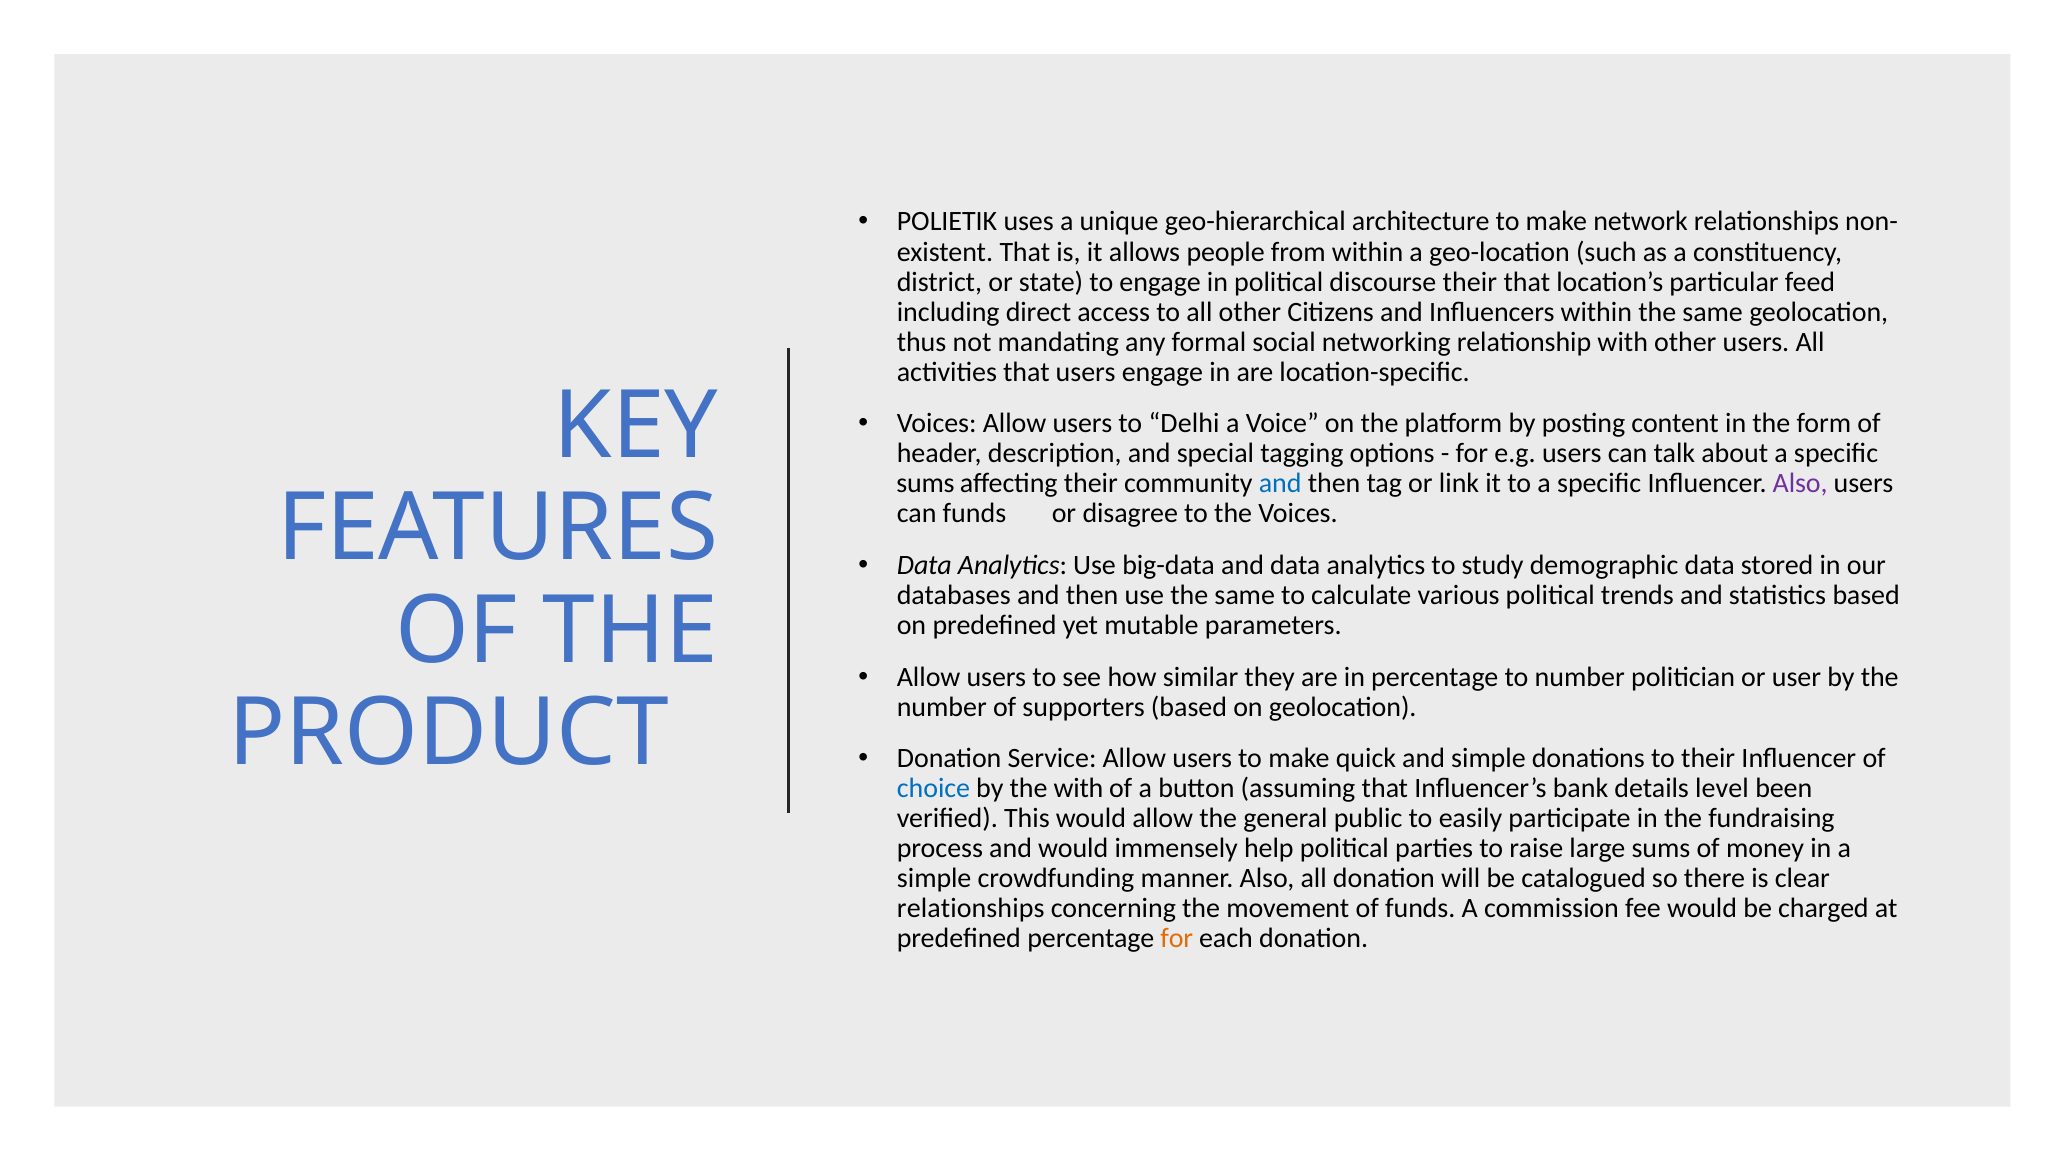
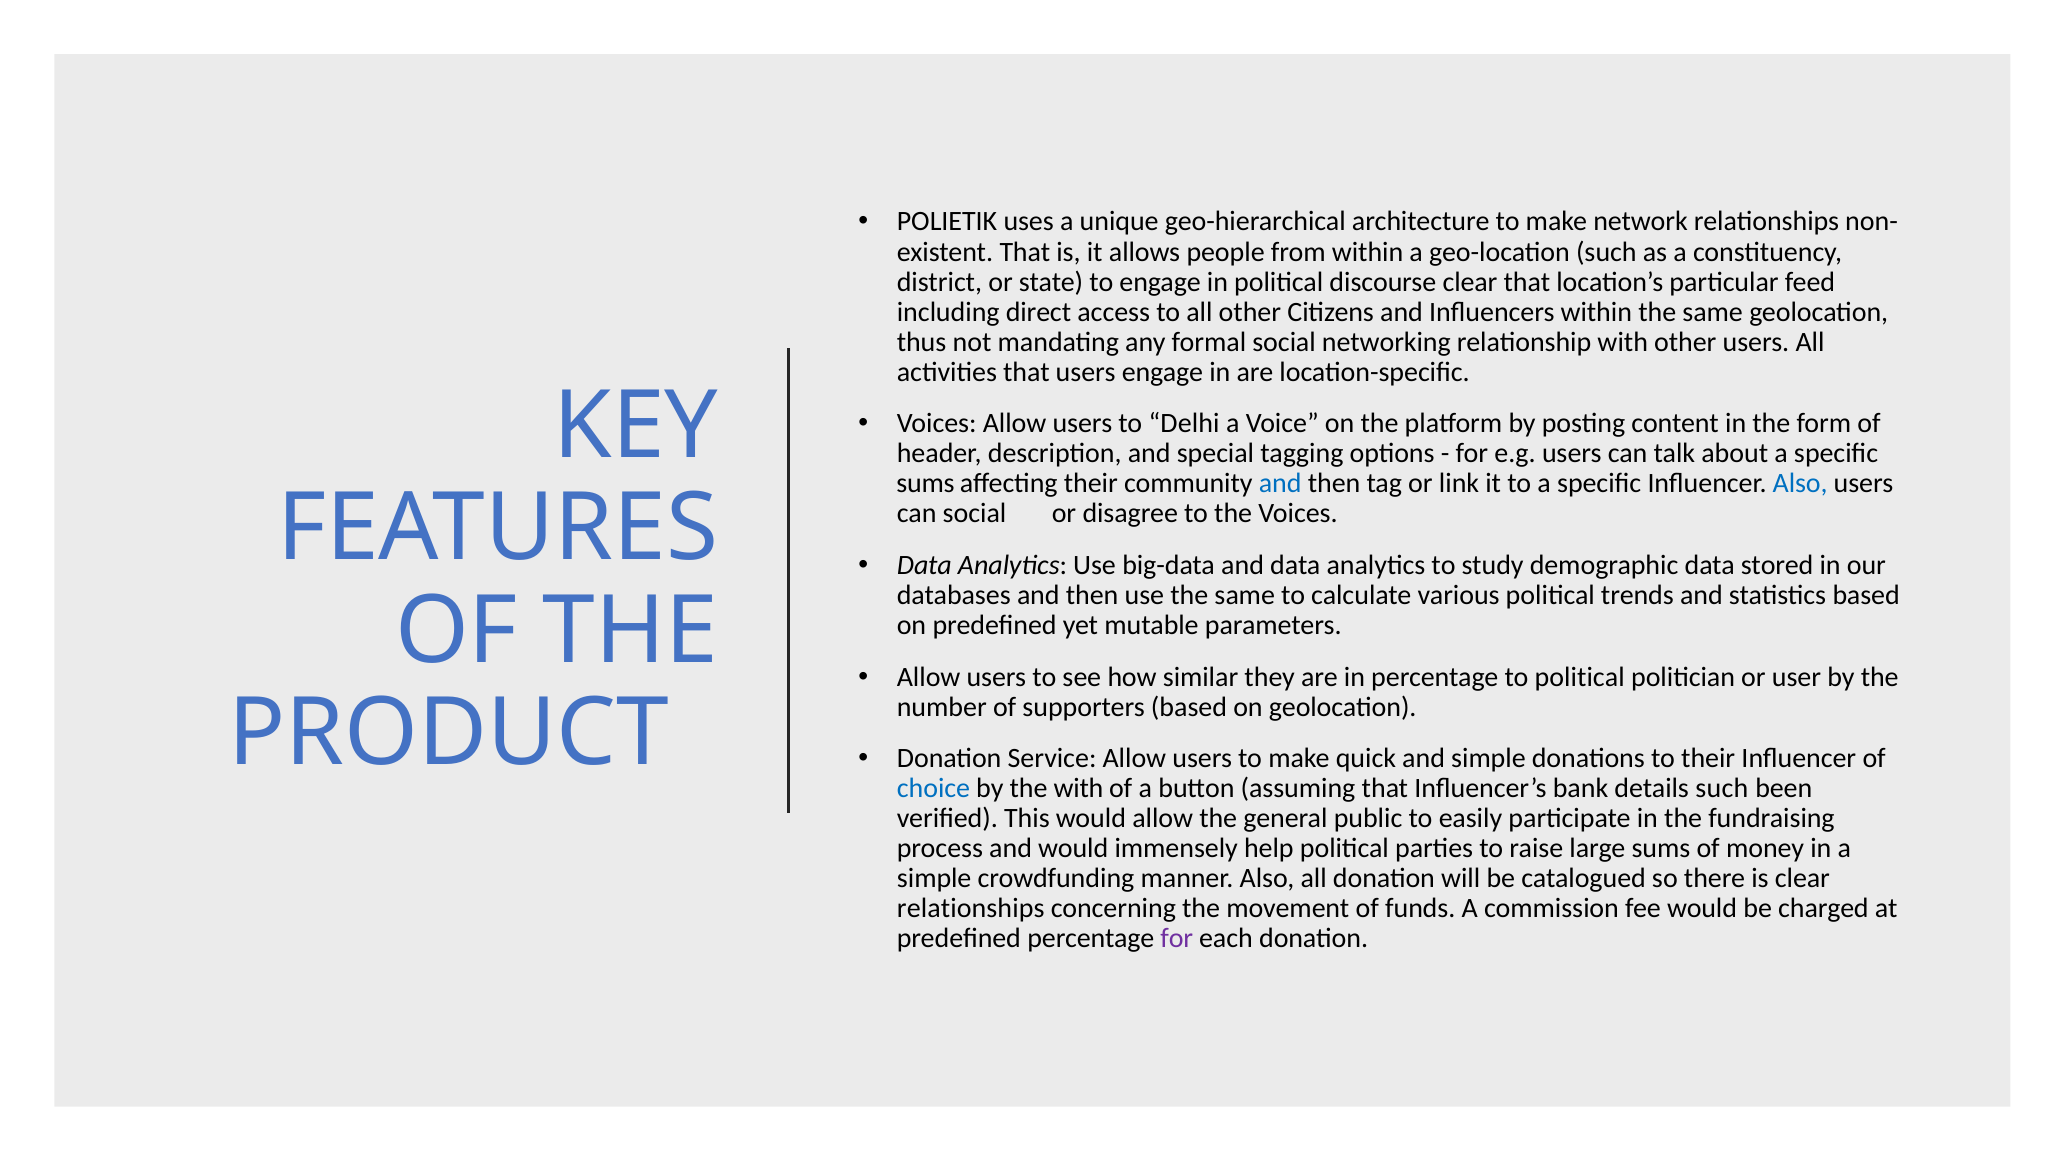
discourse their: their -> clear (1470, 282)
Also colour: purple -> blue (1800, 484)
can funds: funds -> social (975, 514)
to number: number -> political (1580, 677)
details level: level -> such (1722, 789)
for colour: orange -> purple (1177, 939)
